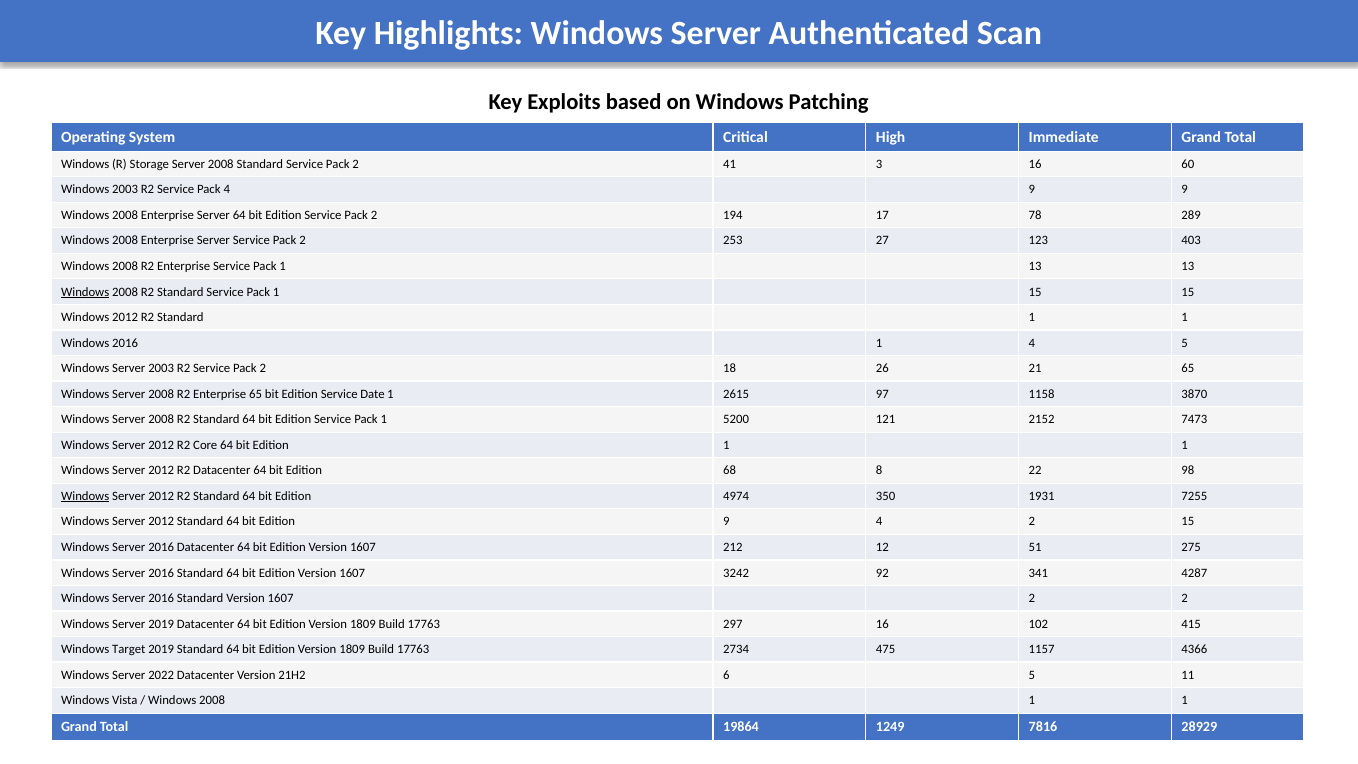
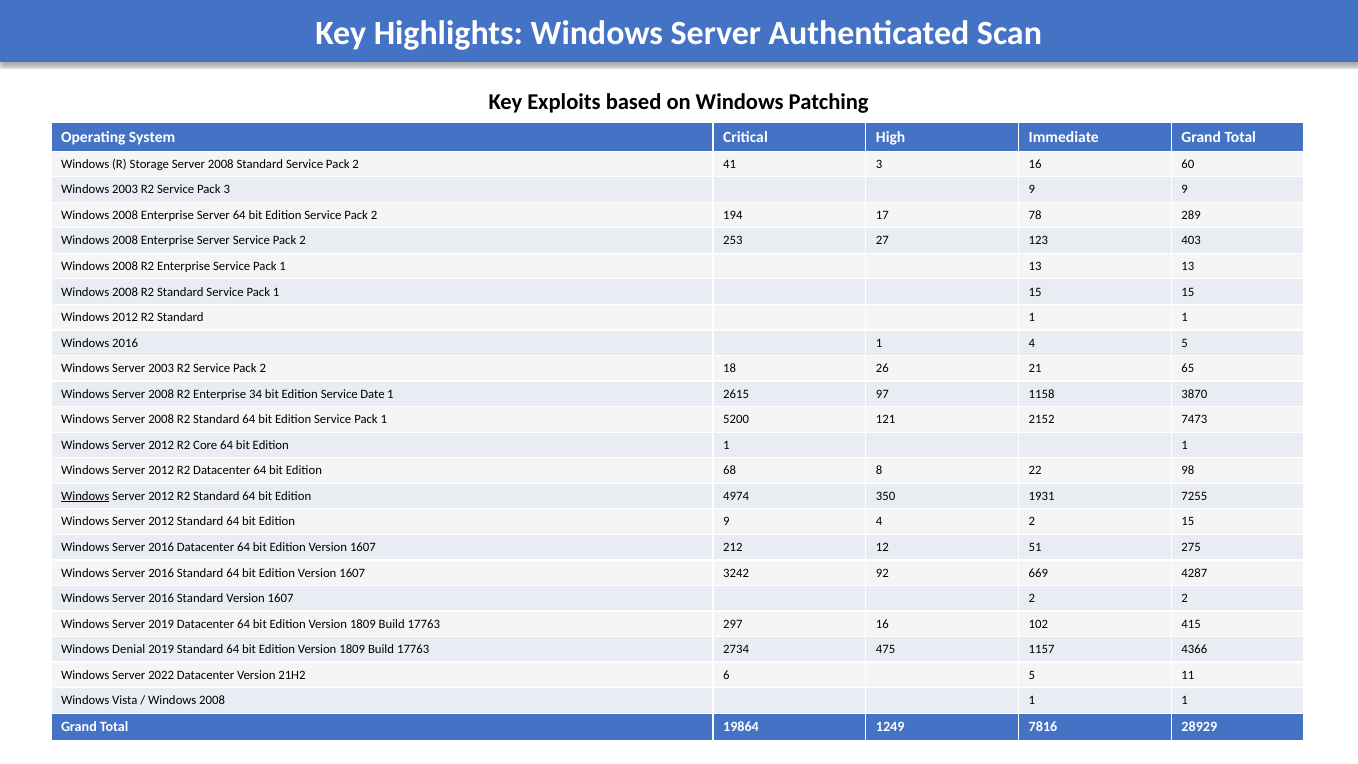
Pack 4: 4 -> 3 (227, 190)
Windows underline: present -> none (85, 292)
Enterprise 65: 65 -> 34 (256, 394)
341: 341 -> 669 (1038, 573)
Target: Target -> Denial (129, 649)
